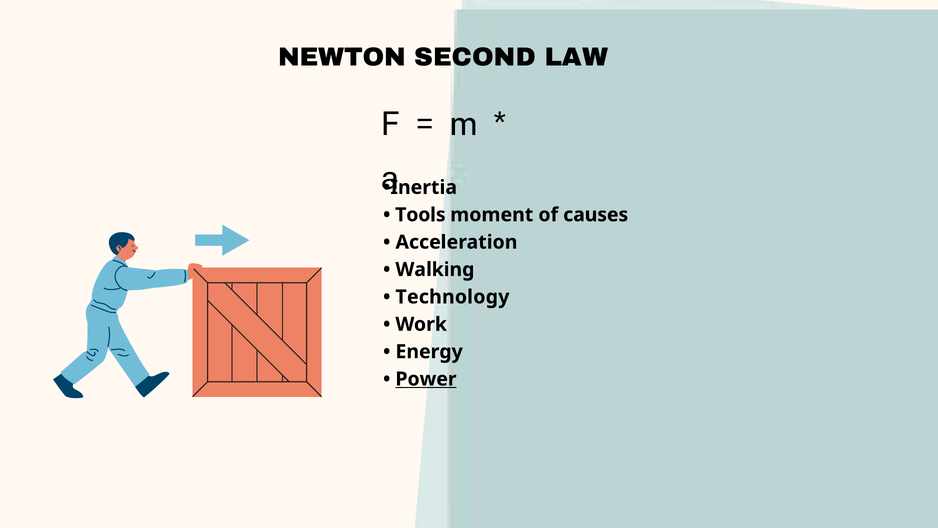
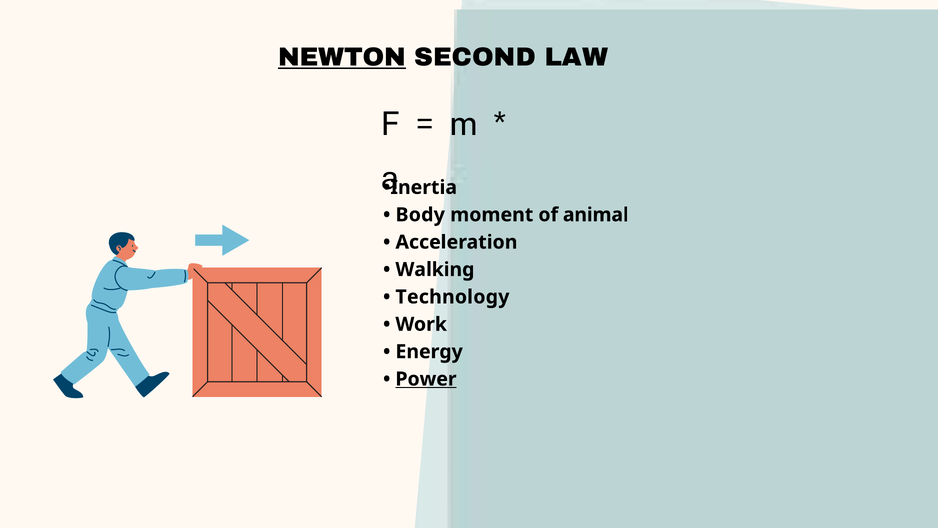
NEWTON underline: none -> present (342, 57)
Tools: Tools -> Body (420, 215)
causes: causes -> animal (596, 215)
